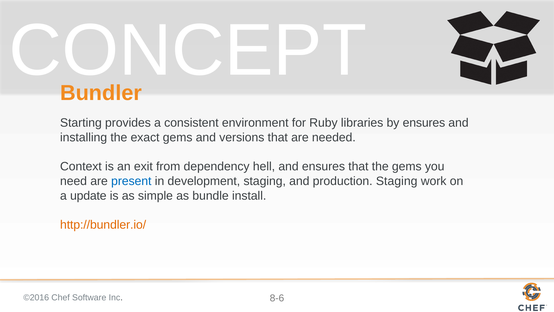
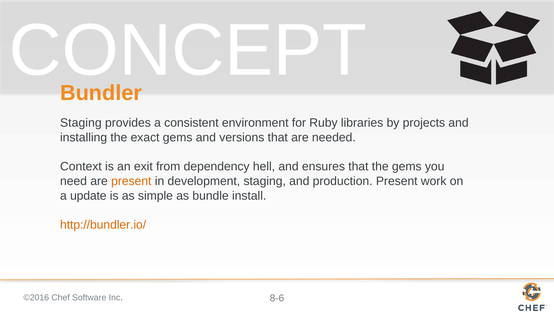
Starting: Starting -> Staging (81, 123)
by ensures: ensures -> projects (424, 123)
present colour: blue -> orange (131, 181)
production Staging: Staging -> Present (397, 181)
